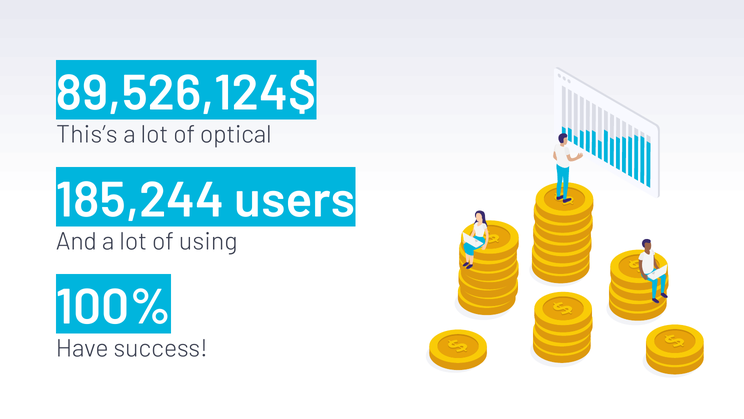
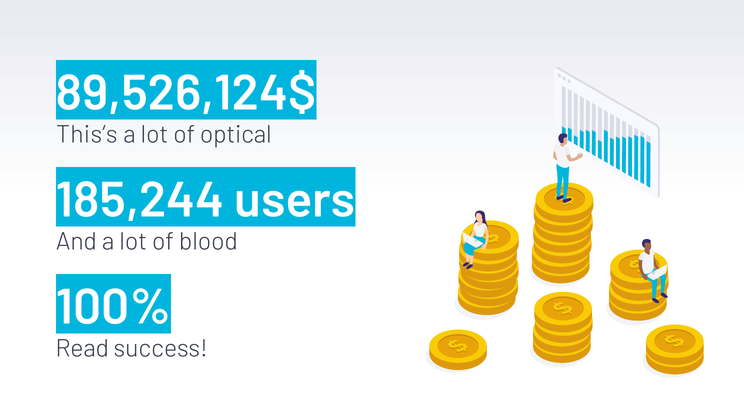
using: using -> blood (208, 241)
Have: Have -> Read (82, 348)
